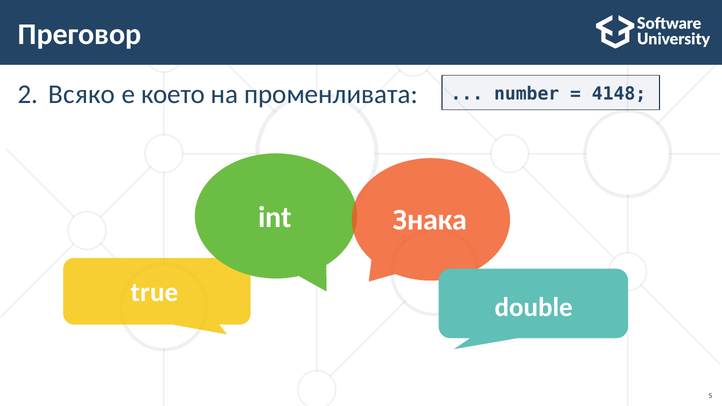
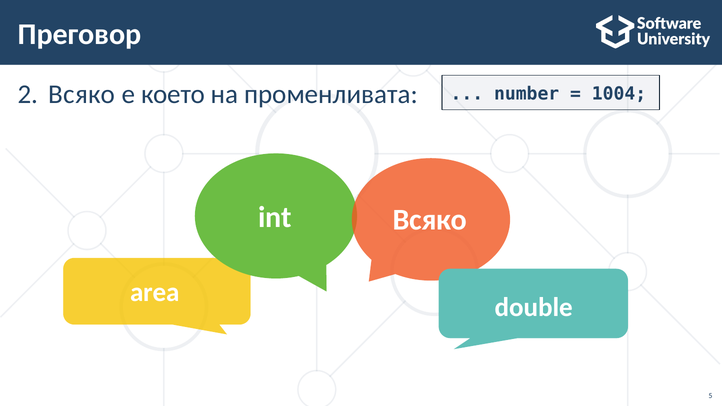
4148: 4148 -> 1004 (619, 94)
int Знака: Знака -> Всяко (430, 220)
true: true -> area (155, 292)
